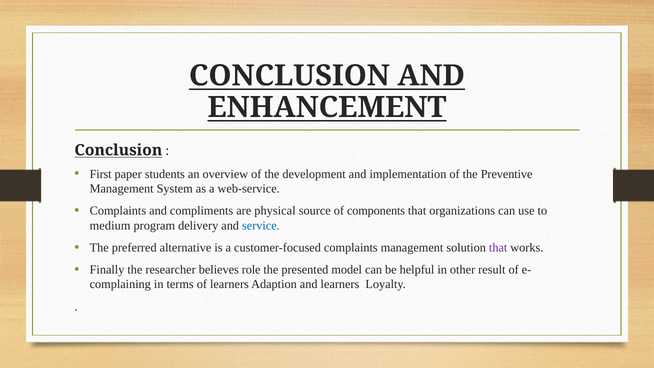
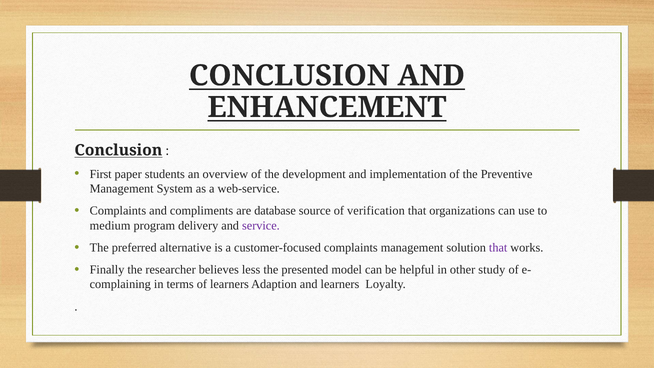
physical: physical -> database (275, 211)
components: components -> verification (376, 211)
service colour: blue -> purple (261, 225)
role: role -> less (251, 270)
result: result -> study (492, 270)
